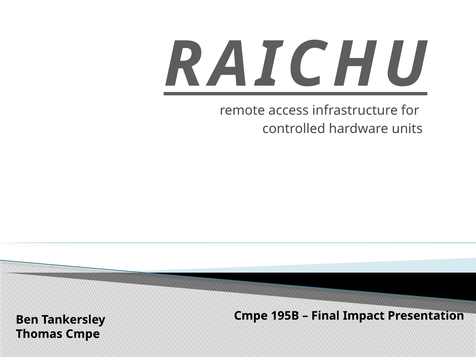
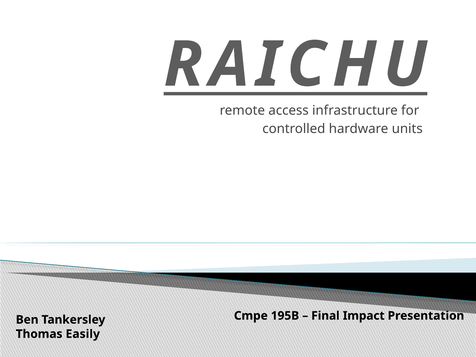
Thomas Cmpe: Cmpe -> Easily (83, 334)
